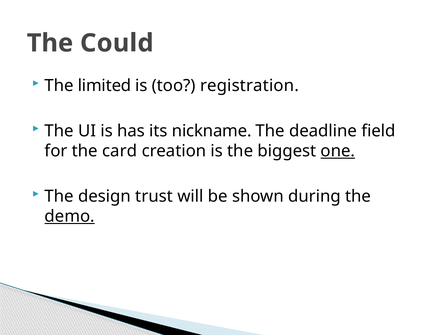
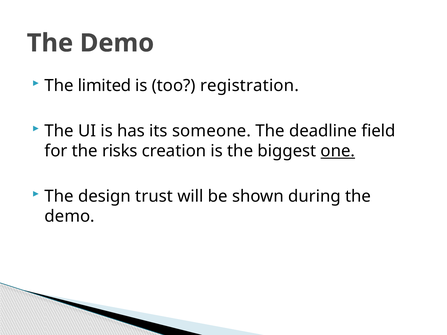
Could: Could -> Demo (117, 43)
nickname: nickname -> someone (212, 131)
card: card -> risks (120, 151)
demo underline: present -> none (70, 217)
